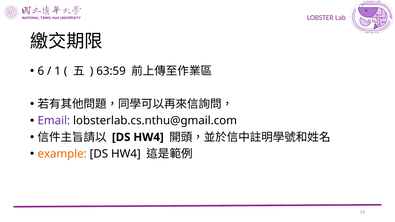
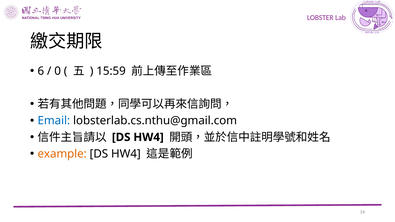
1: 1 -> 0 (58, 71)
63:59: 63:59 -> 15:59 (111, 71)
Email colour: purple -> blue (54, 121)
